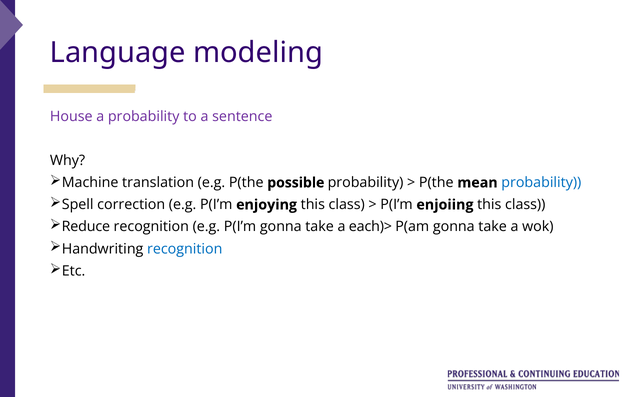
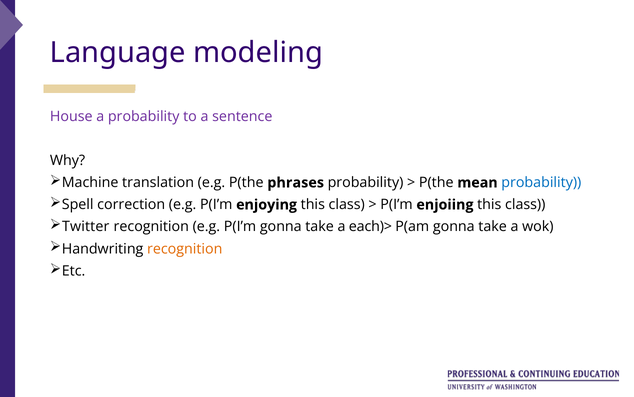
possible: possible -> phrases (296, 182)
Reduce: Reduce -> Twitter (86, 226)
recognition colour: blue -> orange (185, 248)
